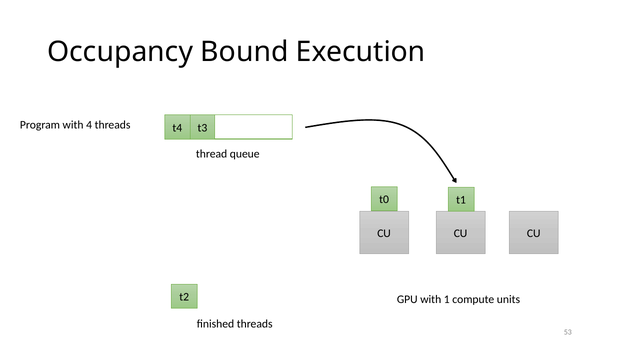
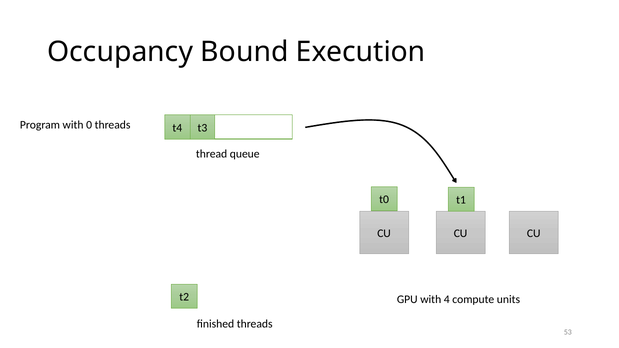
4: 4 -> 0 (89, 125)
1: 1 -> 4 (447, 299)
